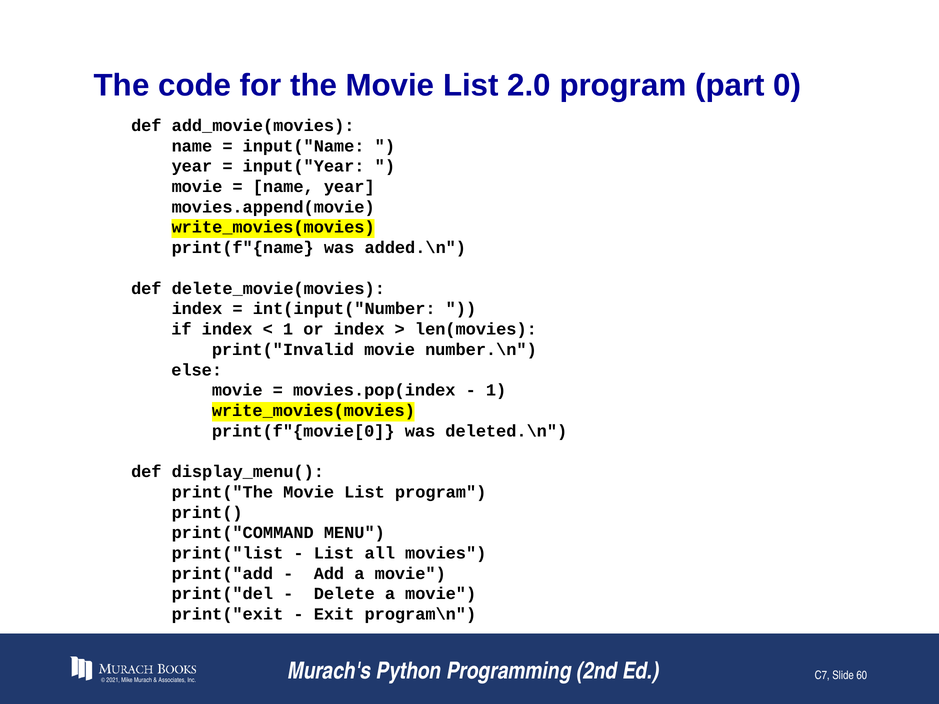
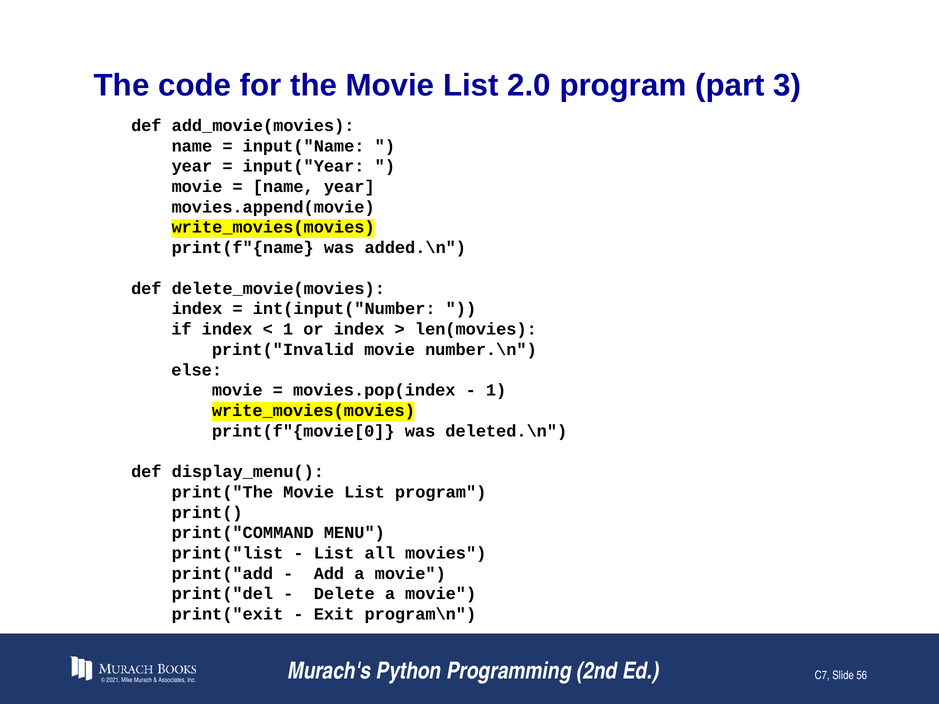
0: 0 -> 3 (787, 85)
60: 60 -> 56 (862, 676)
